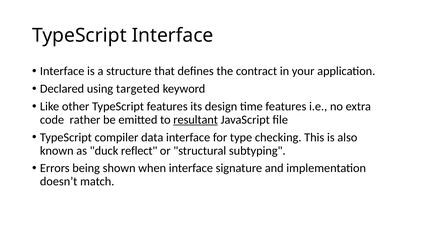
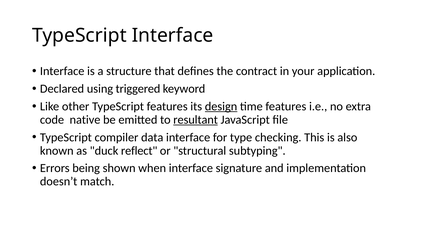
targeted: targeted -> triggered (138, 89)
design underline: none -> present (221, 106)
rather: rather -> native (85, 120)
